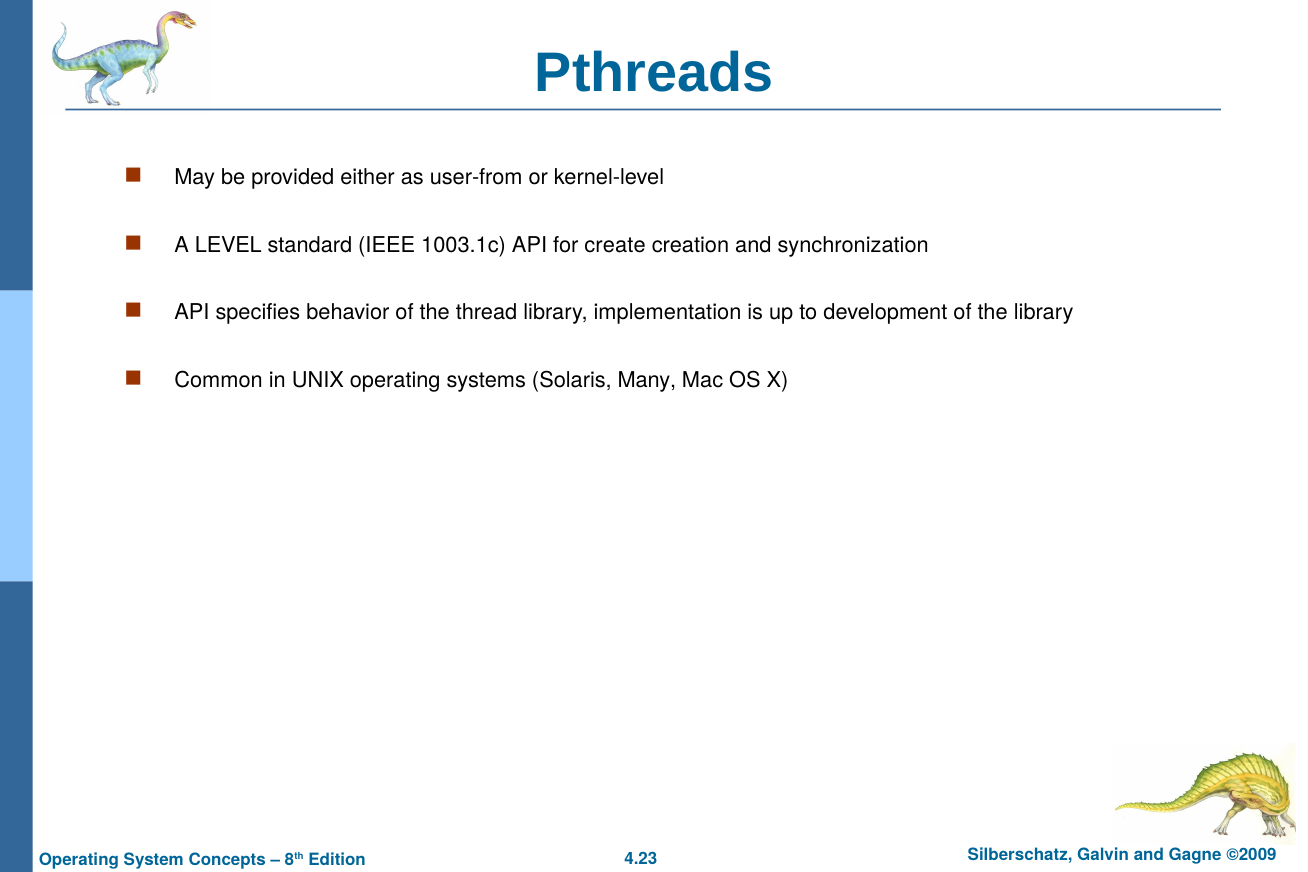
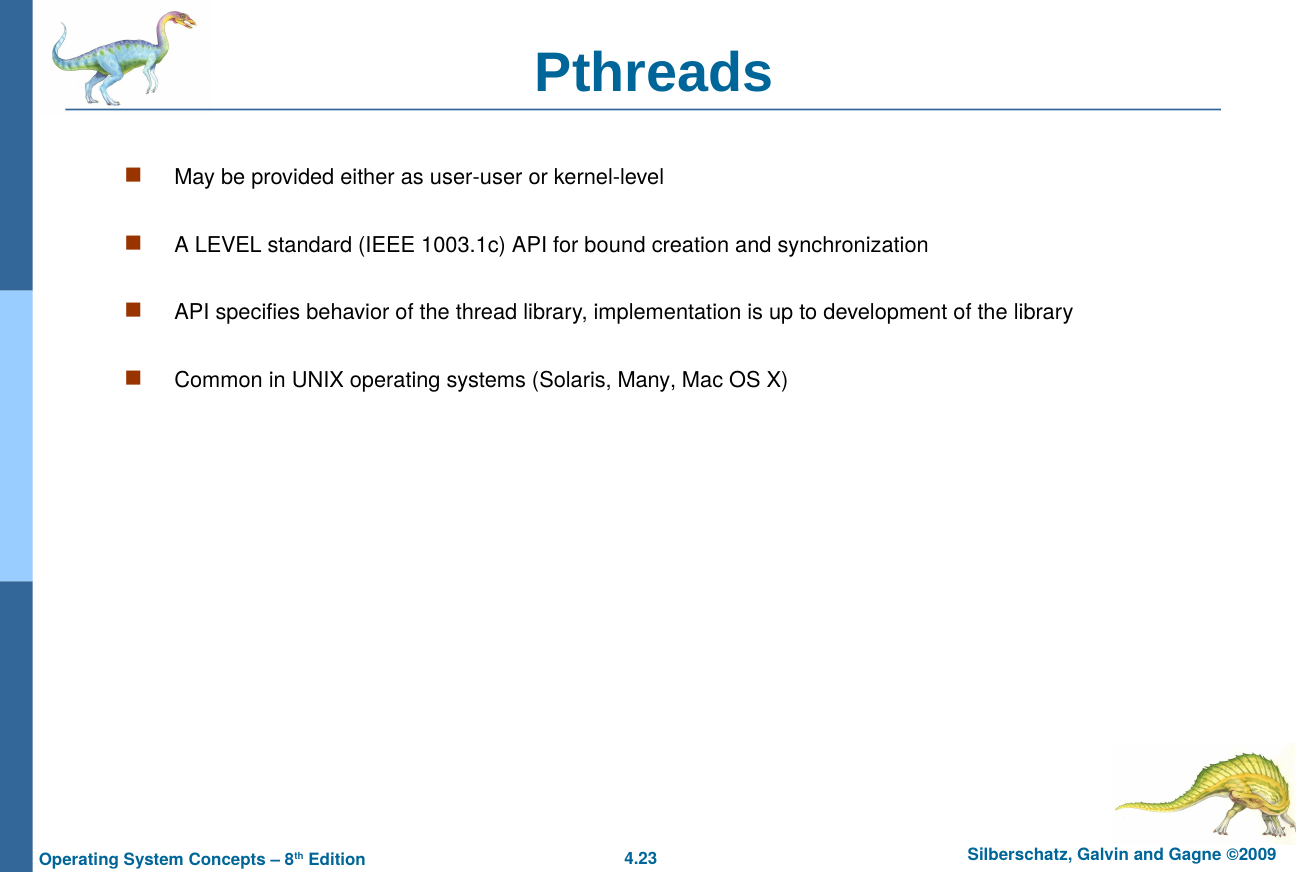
user-from: user-from -> user-user (476, 178)
create: create -> bound (615, 245)
